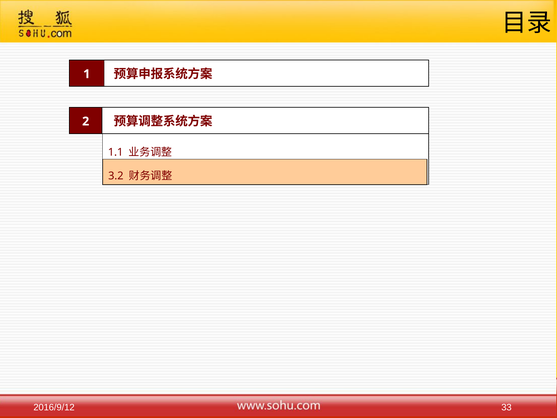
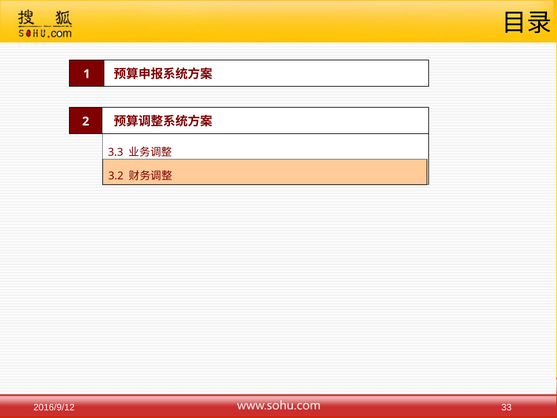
1.1: 1.1 -> 3.3 (116, 152)
